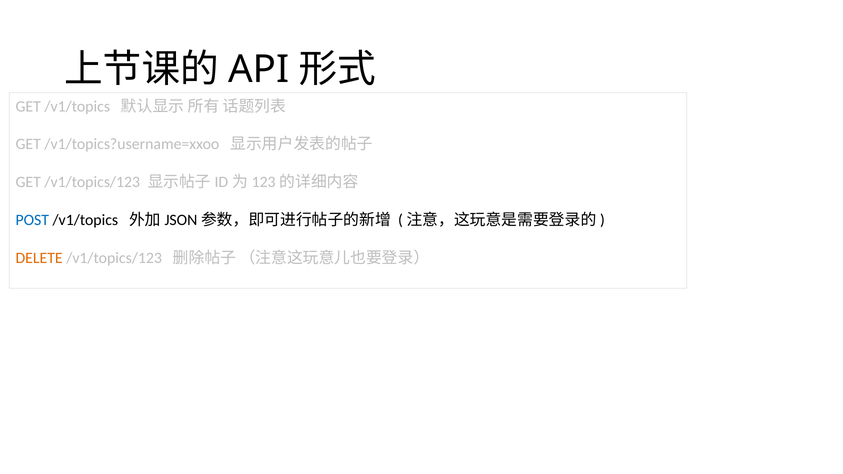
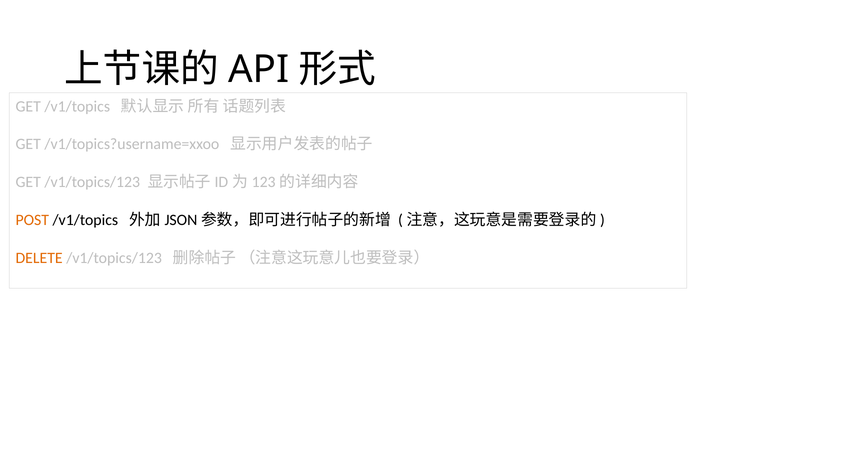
POST colour: blue -> orange (32, 220)
